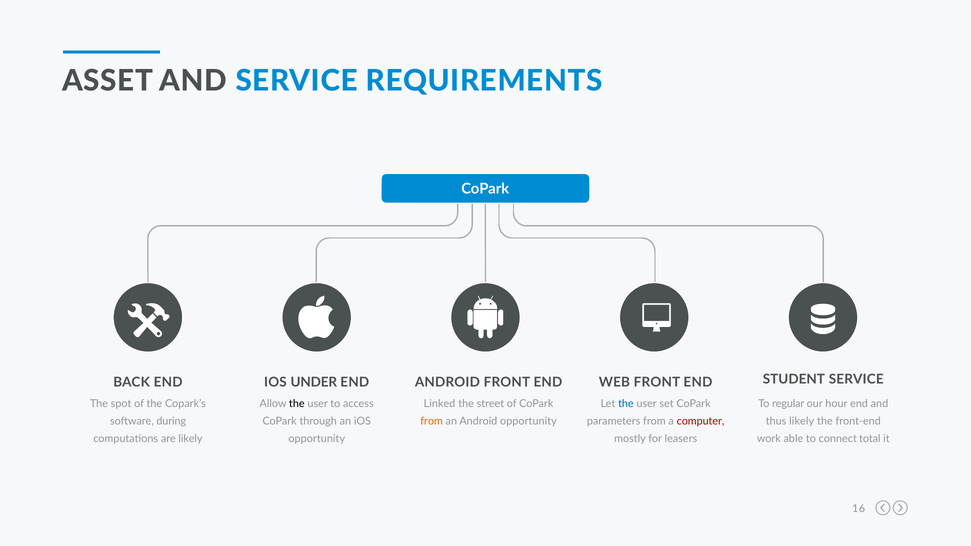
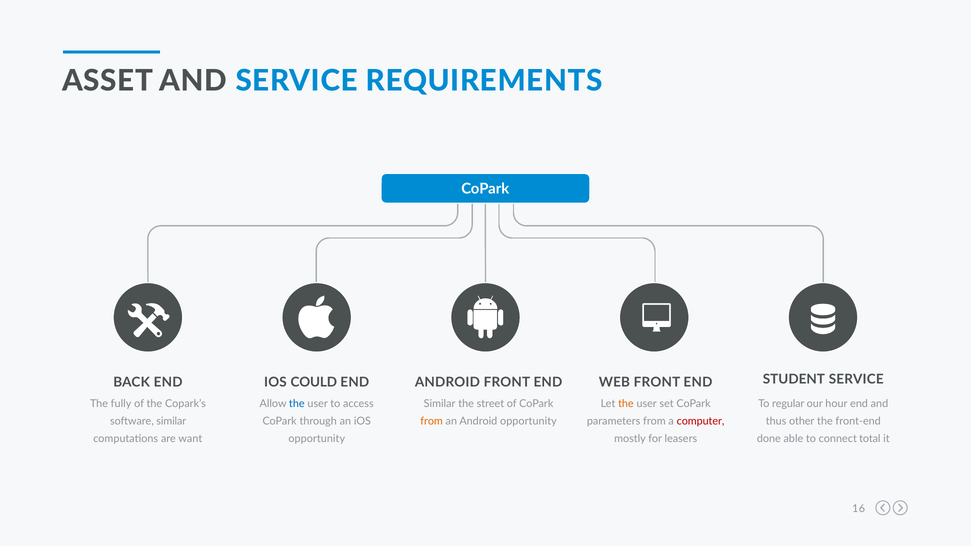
UNDER: UNDER -> COULD (314, 383)
Linked: Linked -> Similar (440, 404)
spot: spot -> fully (121, 404)
the colour: black -> blue (297, 404)
the colour: blue -> orange (626, 404)
software during: during -> similar (171, 421)
thus likely: likely -> other (802, 421)
are likely: likely -> want (190, 439)
work: work -> done (769, 439)
